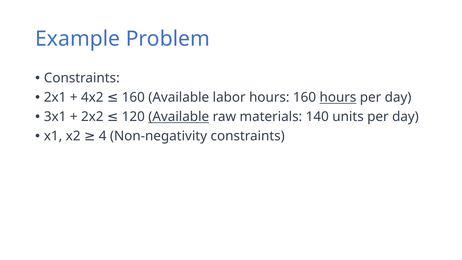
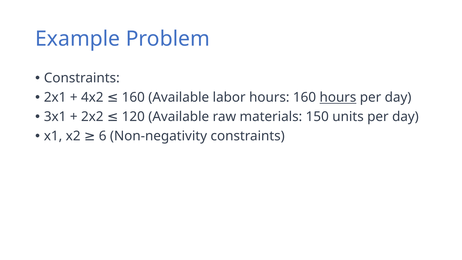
Available underline: present -> none (179, 117)
140: 140 -> 150 (317, 117)
4: 4 -> 6 (103, 136)
